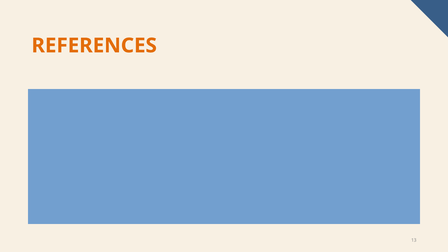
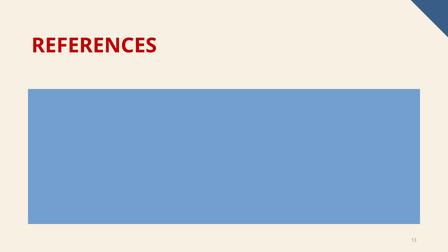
REFERENCES colour: orange -> red (94, 46)
